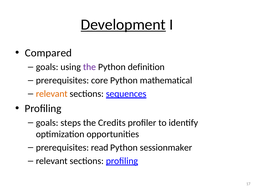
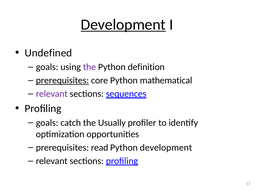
Compared: Compared -> Undefined (48, 53)
prerequisites underline: none -> present (62, 81)
relevant colour: orange -> purple (52, 94)
steps: steps -> catch (71, 123)
Credits: Credits -> Usually (112, 123)
Python sessionmaker: sessionmaker -> development (166, 148)
